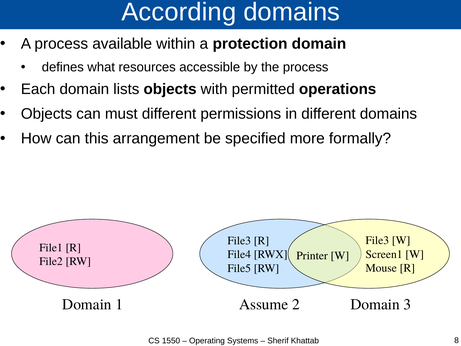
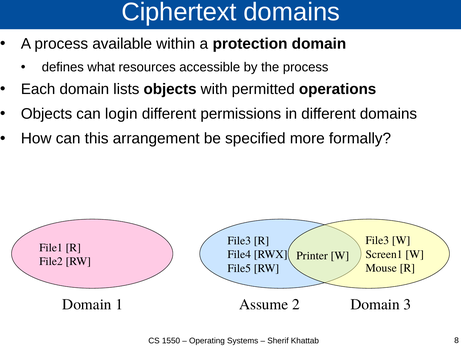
According: According -> Ciphertext (179, 12)
must: must -> login (121, 114)
